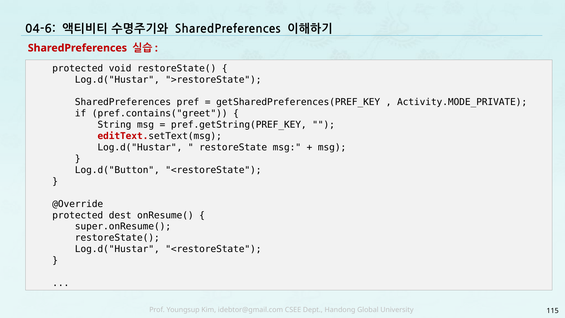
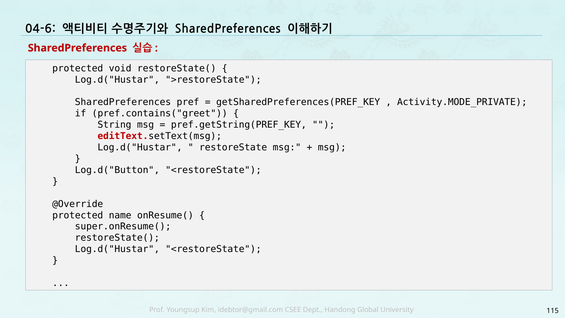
dest: dest -> name (120, 215)
